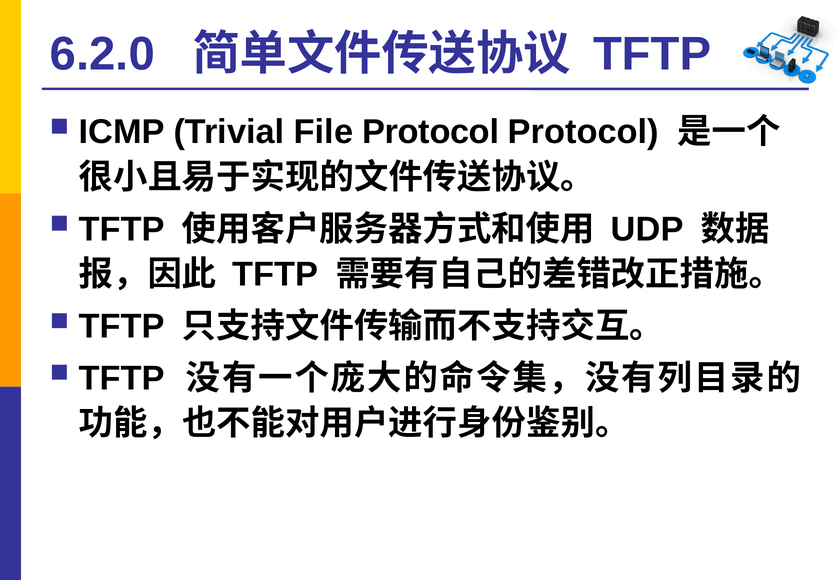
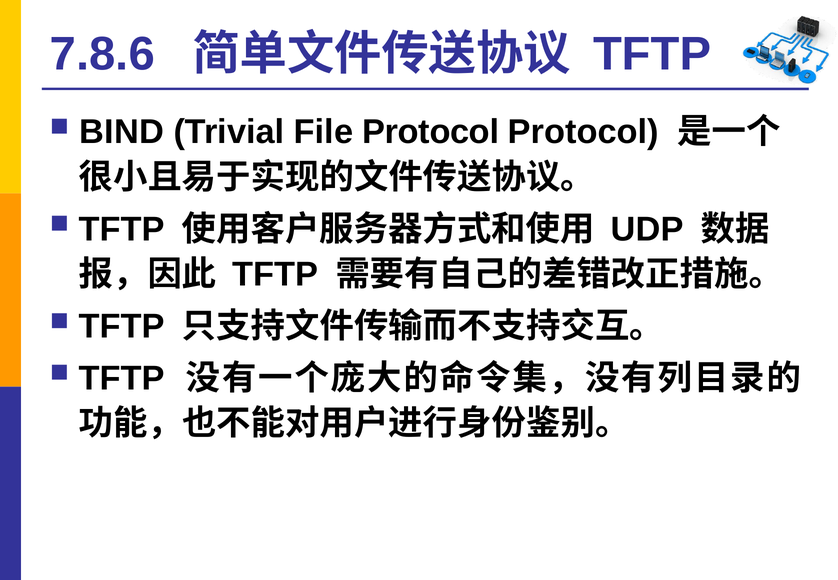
6.2.0: 6.2.0 -> 7.8.6 (102, 54)
ICMP: ICMP -> BIND (122, 132)
